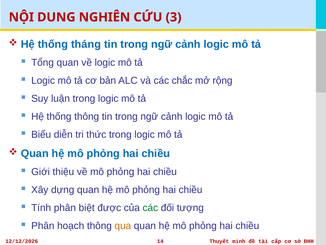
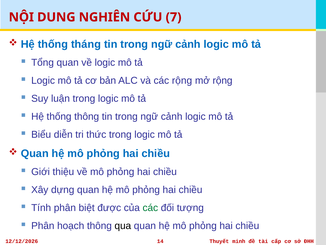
3: 3 -> 7 (174, 17)
các chắc: chắc -> rộng (182, 81)
qua colour: orange -> black (123, 225)
